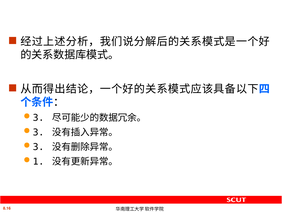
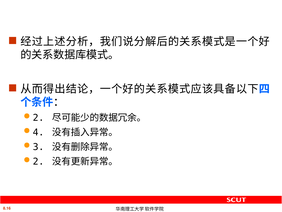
3: 3 -> 2 (38, 117)
3: 3 -> 4 (38, 132)
1: 1 -> 2 (38, 161)
